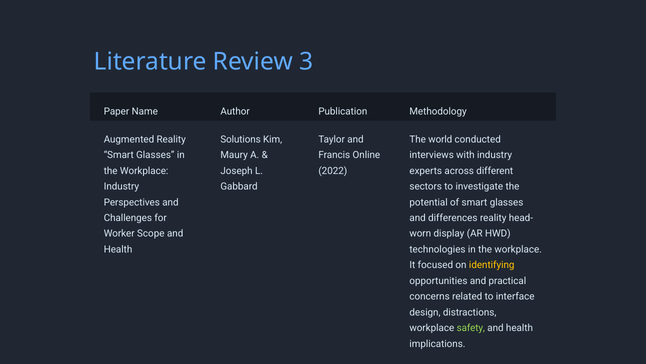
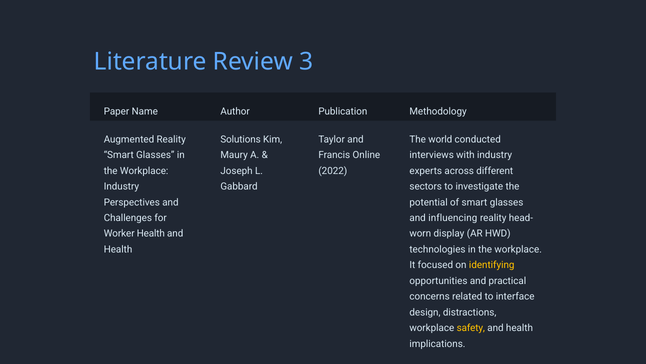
differences: differences -> influencing (453, 218)
Worker Scope: Scope -> Health (151, 233)
safety colour: light green -> yellow (471, 327)
